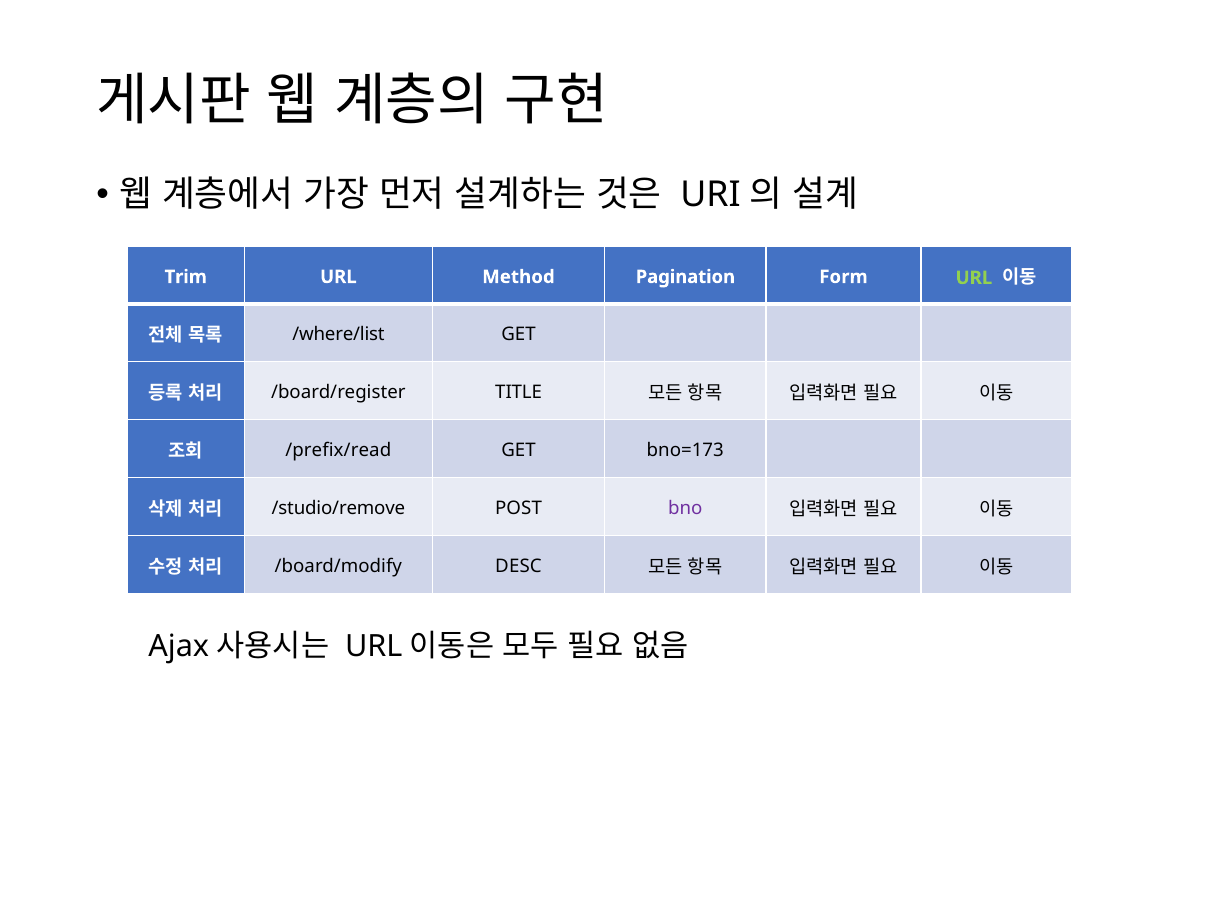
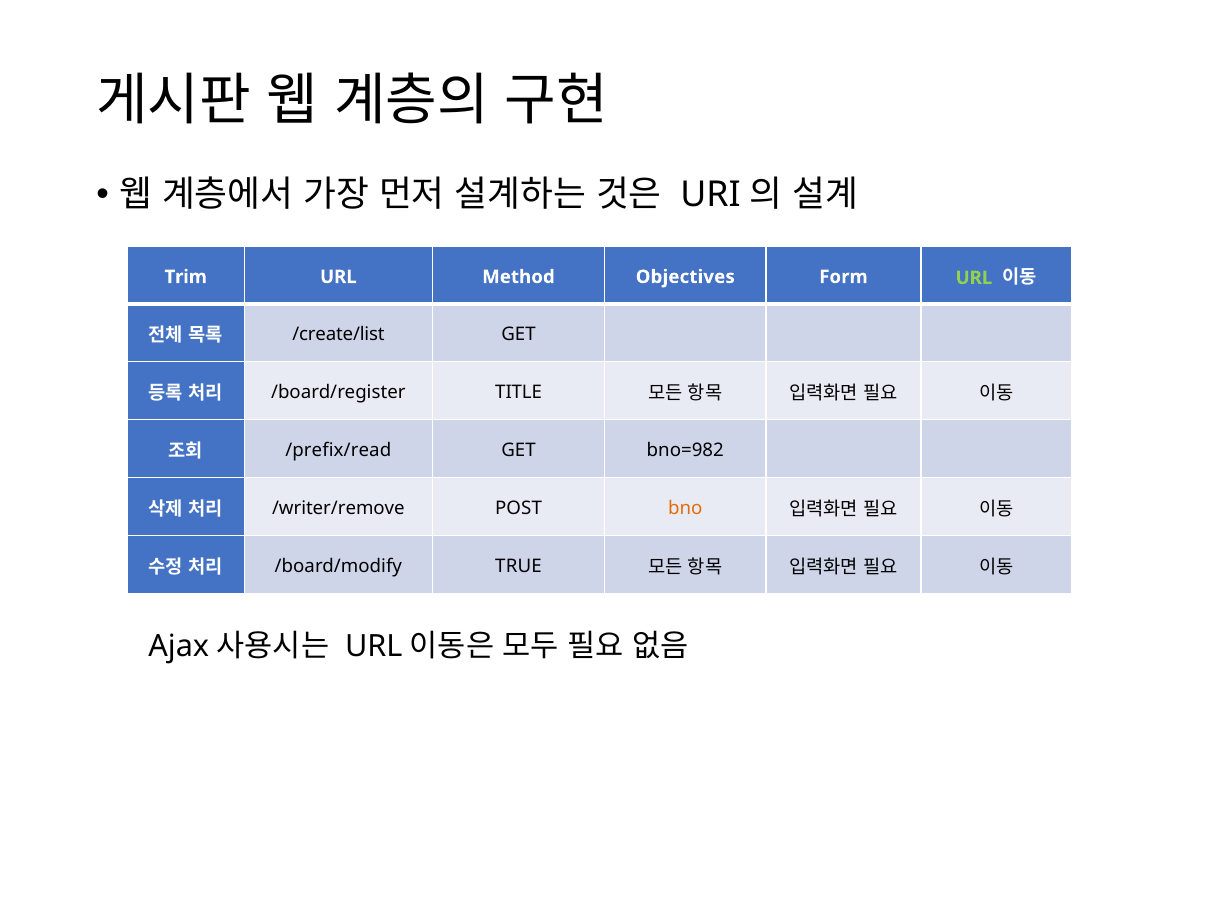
Pagination: Pagination -> Objectives (685, 277)
/where/list: /where/list -> /create/list (339, 335)
bno=173: bno=173 -> bno=982 (685, 451)
/studio/remove: /studio/remove -> /writer/remove (338, 509)
bno colour: purple -> orange (685, 509)
DESC: DESC -> TRUE (519, 566)
